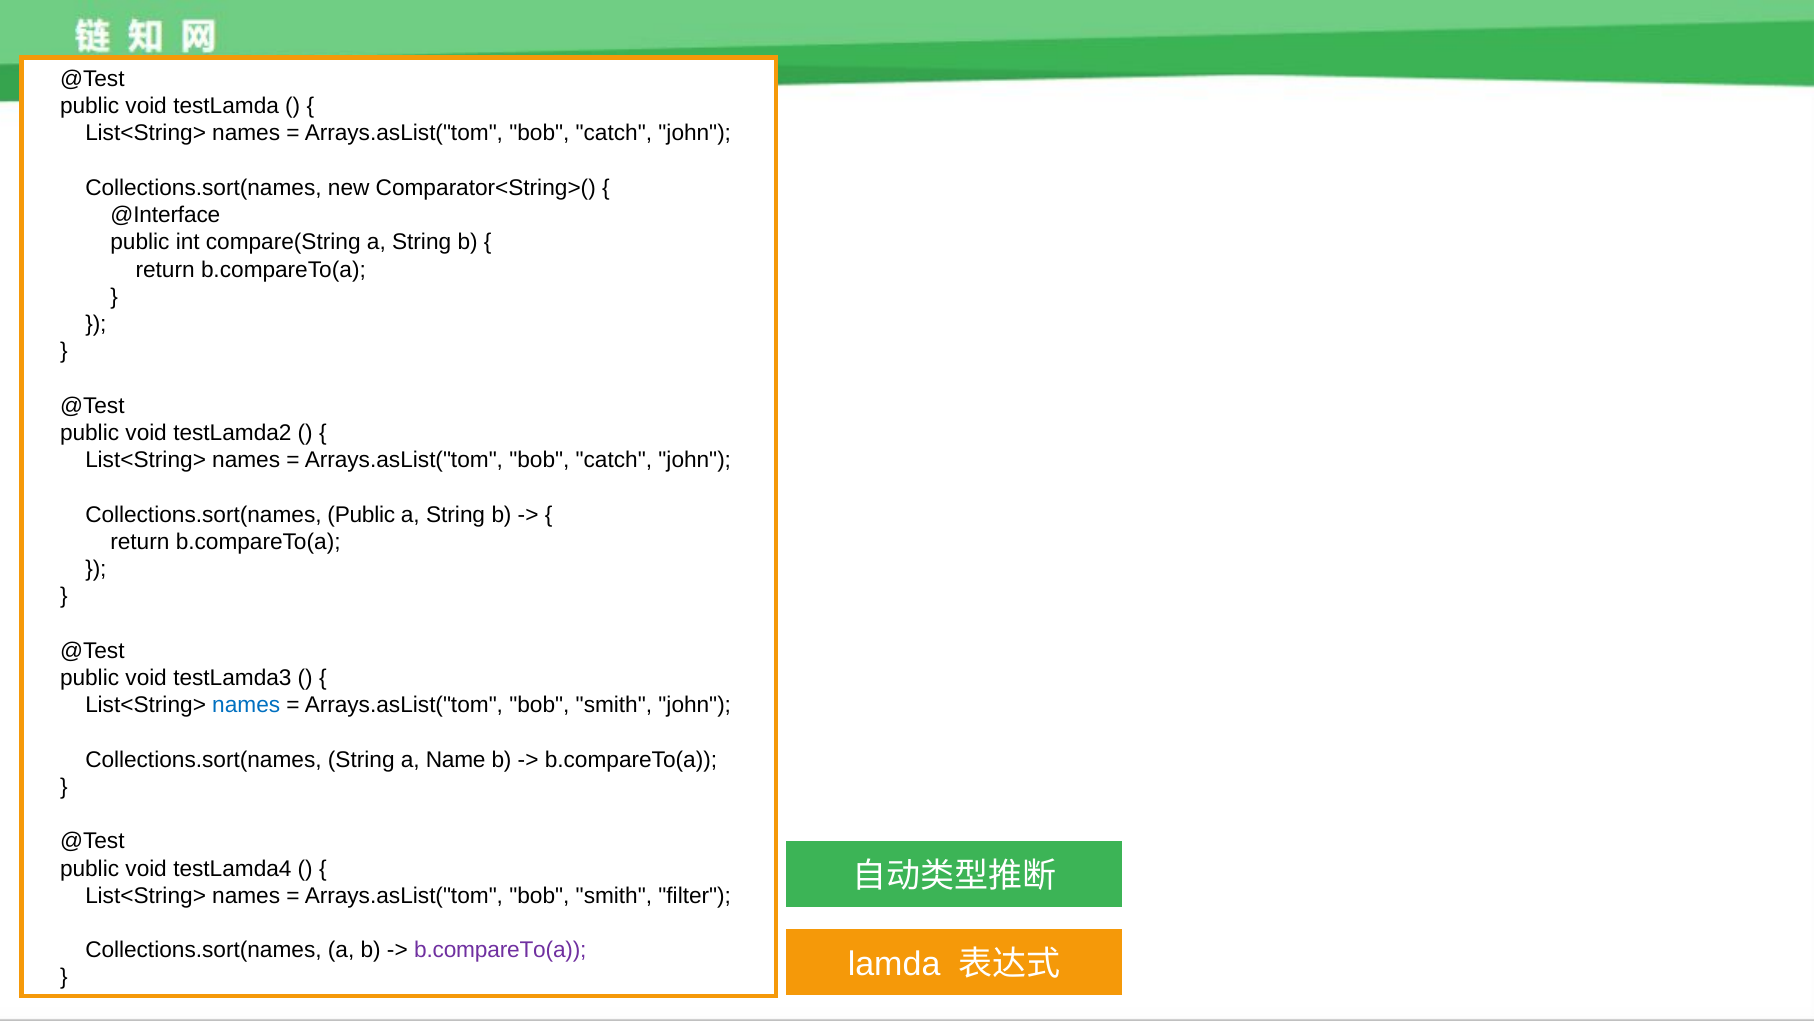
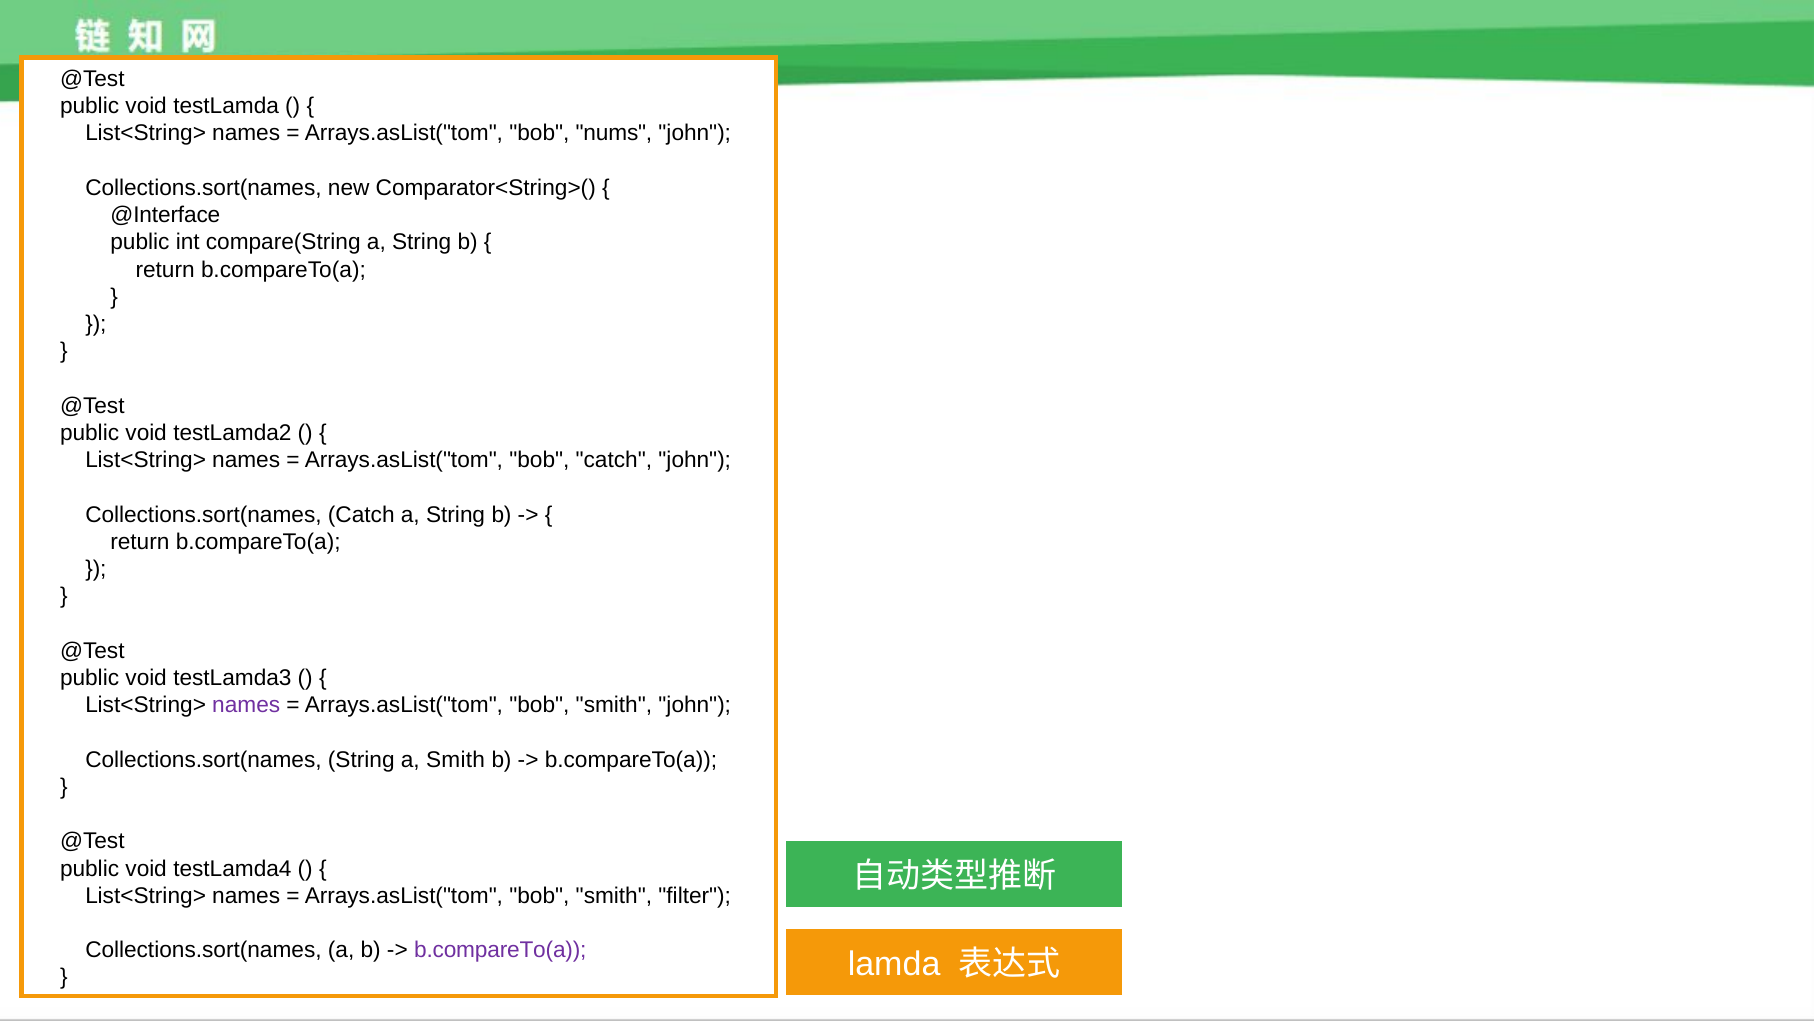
catch: catch -> nums (614, 133)
Collections.sort(names Public: Public -> Catch (361, 514)
names colour: blue -> purple (246, 705)
a Name: Name -> Smith (455, 759)
